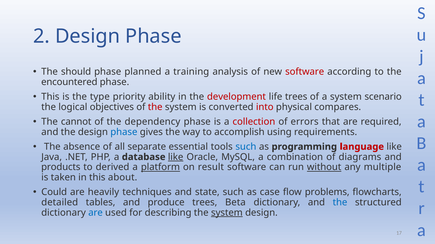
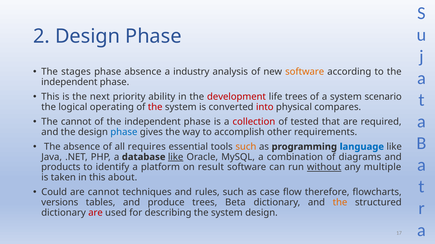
should: should -> stages (76, 72)
phase planned: planned -> absence (143, 72)
training: training -> industry (191, 72)
software colour: red -> orange (305, 72)
encountered: encountered -> independent (69, 82)
type: type -> next (100, 97)
objectives: objectives -> operating (112, 107)
of the dependency: dependency -> independent (153, 122)
errors: errors -> tested (305, 122)
using: using -> other (279, 132)
separate: separate -> requires (147, 147)
such colour: blue -> orange (246, 147)
language colour: red -> blue (362, 147)
derived: derived -> identify (113, 168)
platform underline: present -> none (160, 168)
are heavily: heavily -> cannot (103, 193)
state: state -> rules (207, 193)
problems: problems -> therefore (327, 193)
detailed: detailed -> versions (60, 203)
the colour: blue -> orange (340, 203)
are colour: blue -> red (96, 213)
system underline: present -> none (227, 213)
